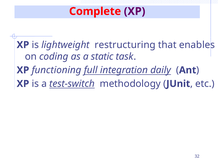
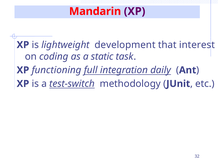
Complete: Complete -> Mandarin (95, 11)
restructuring: restructuring -> development (125, 45)
enables: enables -> interest (197, 45)
